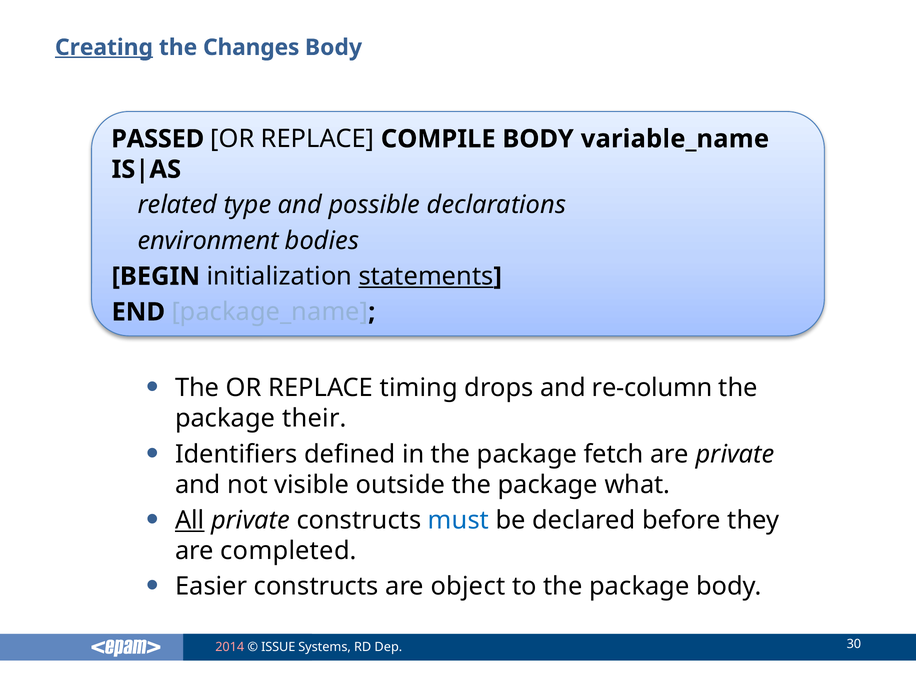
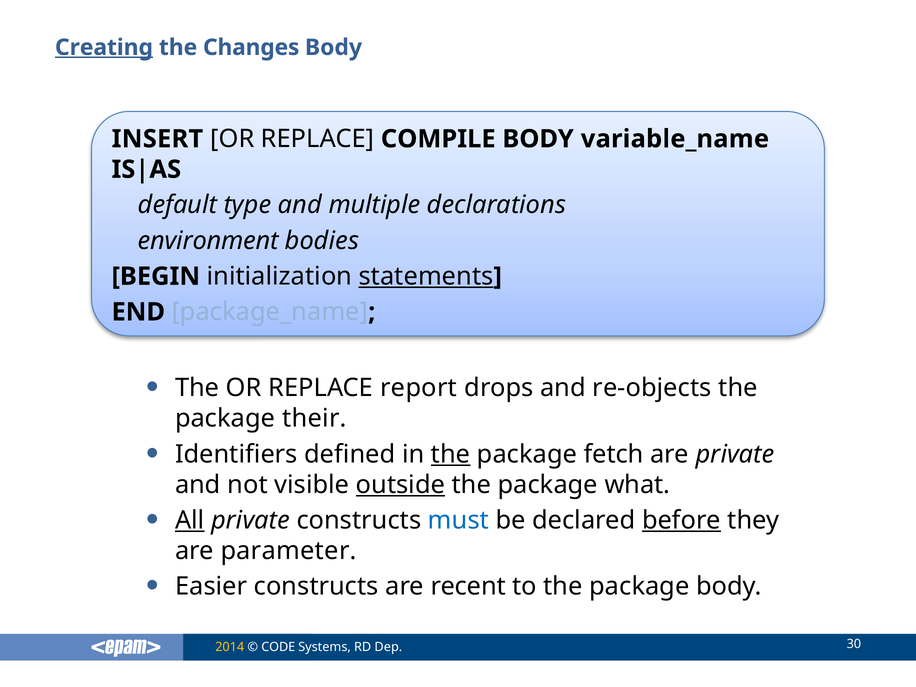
PASSED: PASSED -> INSERT (157, 139)
related: related -> default (177, 205)
possible: possible -> multiple (374, 205)
timing: timing -> report (419, 388)
re-column: re-column -> re-objects (652, 388)
the underline: none -> present (451, 454)
outside underline: none -> present (401, 485)
before underline: none -> present (681, 520)
completed: completed -> parameter (289, 551)
object: object -> recent (468, 586)
2014 colour: pink -> yellow (230, 647)
ISSUE: ISSUE -> CODE (278, 647)
